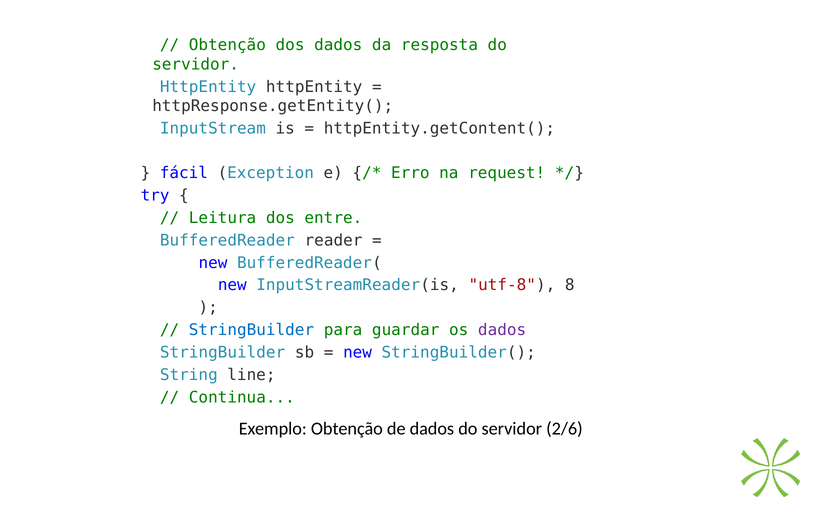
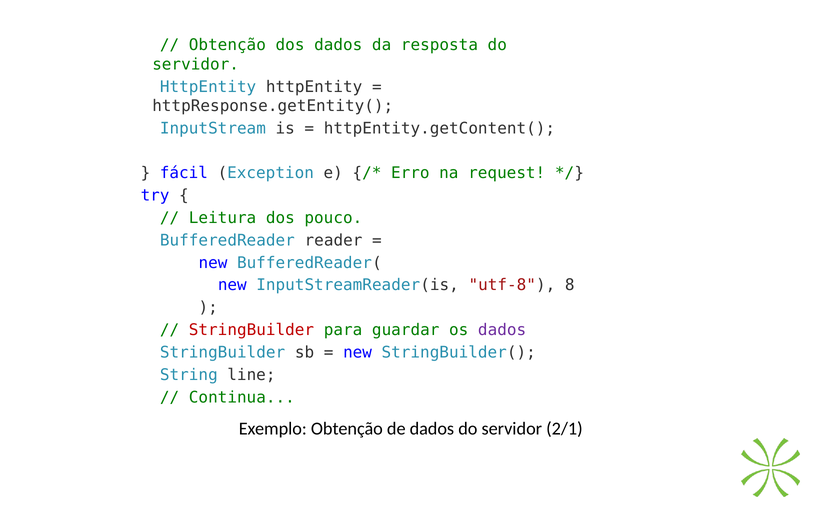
entre: entre -> pouco (333, 218)
StringBuilder colour: blue -> red (251, 330)
2/6: 2/6 -> 2/1 (564, 429)
